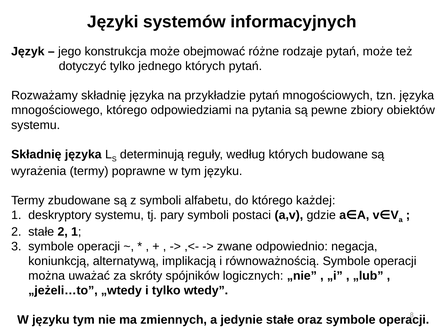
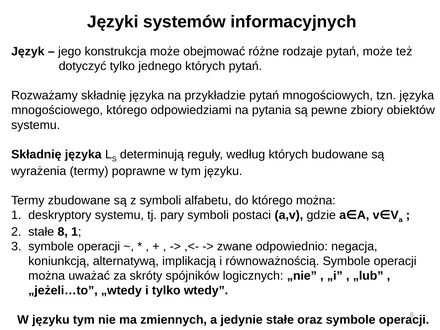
którego każdej: każdej -> można (316, 200)
stałe 2: 2 -> 8 (63, 232)
